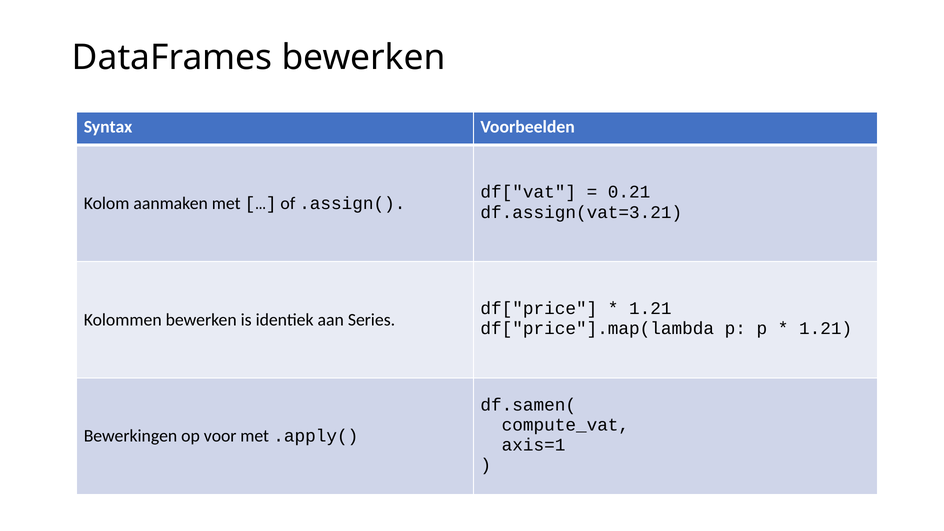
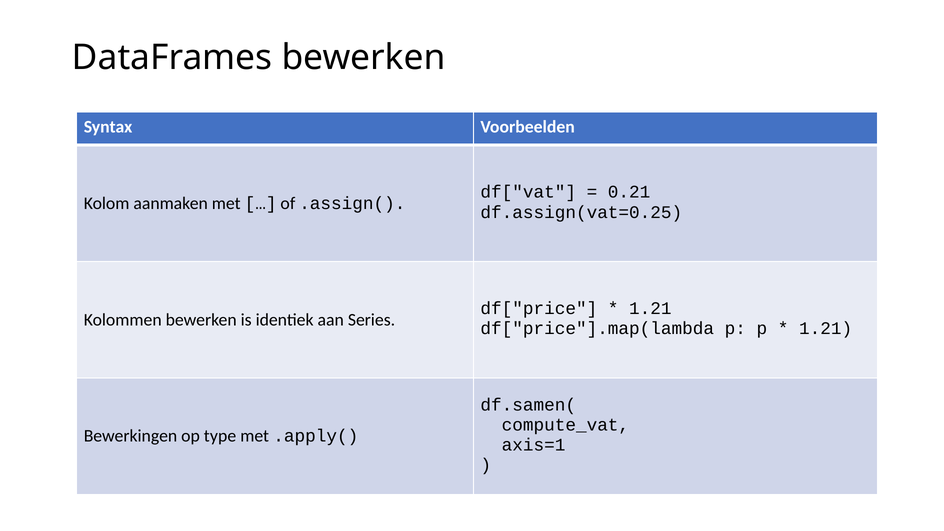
df.assign(vat=3.21: df.assign(vat=3.21 -> df.assign(vat=0.25 (581, 212)
voor: voor -> type (220, 436)
